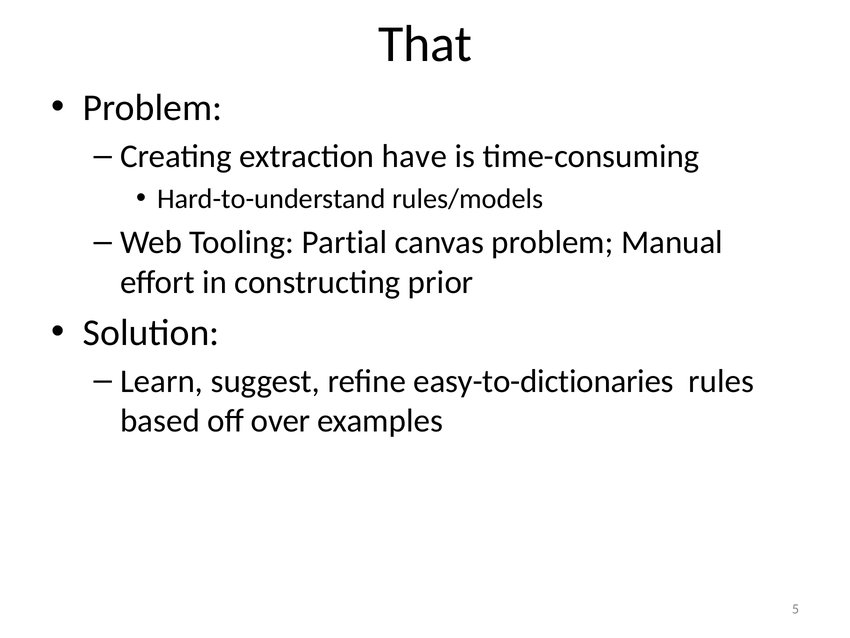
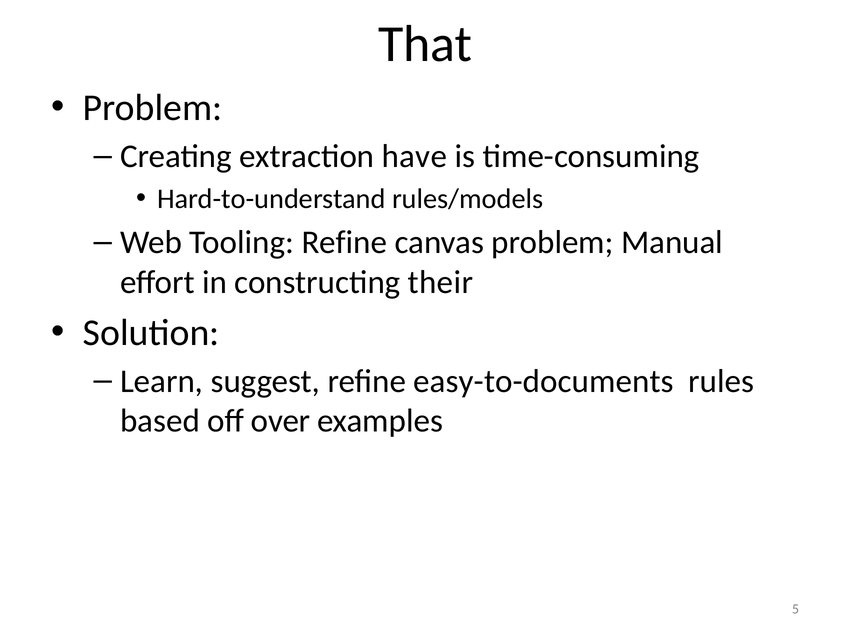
Tooling Partial: Partial -> Refine (344, 242)
prior: prior -> their (441, 282)
easy-to-dictionaries: easy-to-dictionaries -> easy-to-documents (544, 381)
